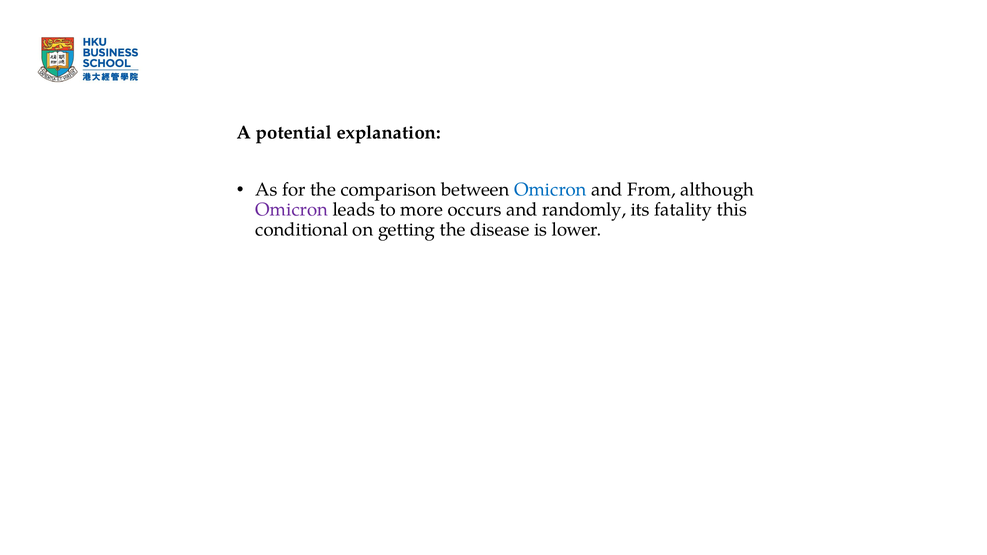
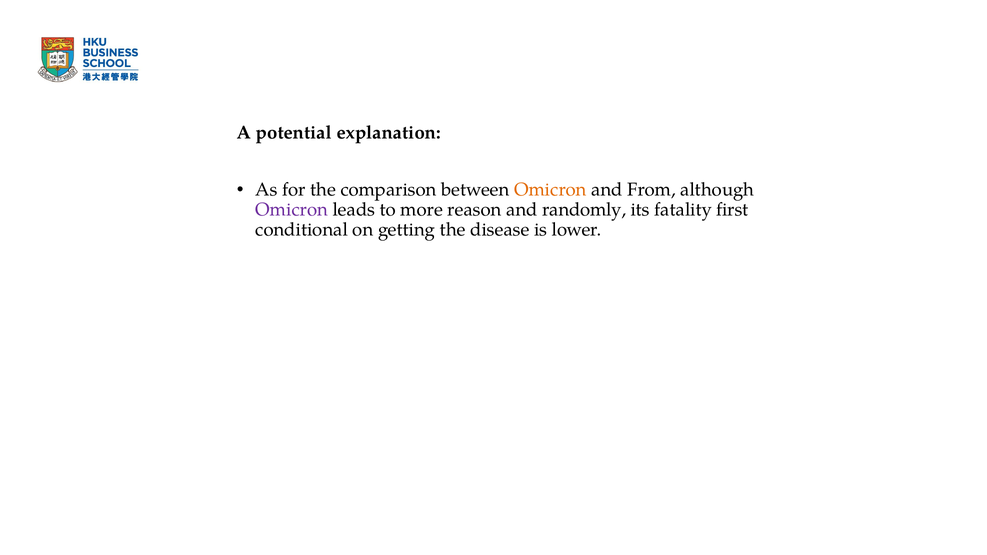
Omicron colour: blue -> orange (550, 190)
occurs: occurs -> reason (475, 210)
this: this -> first (732, 210)
